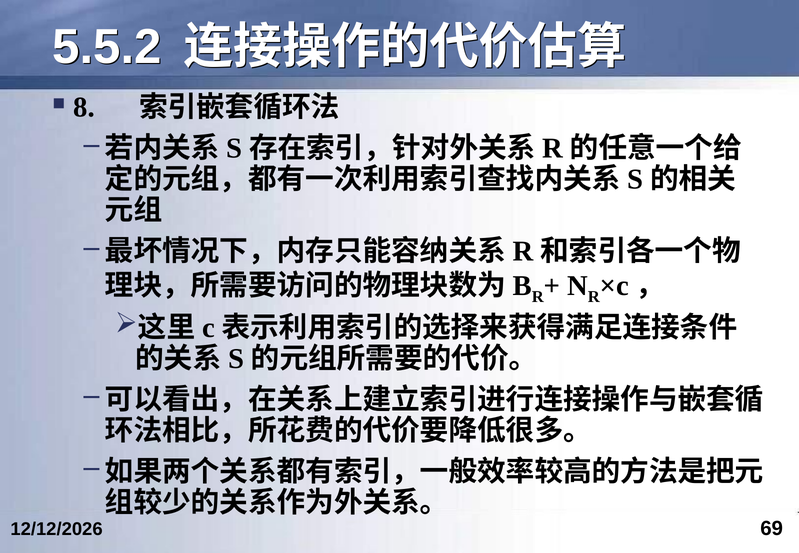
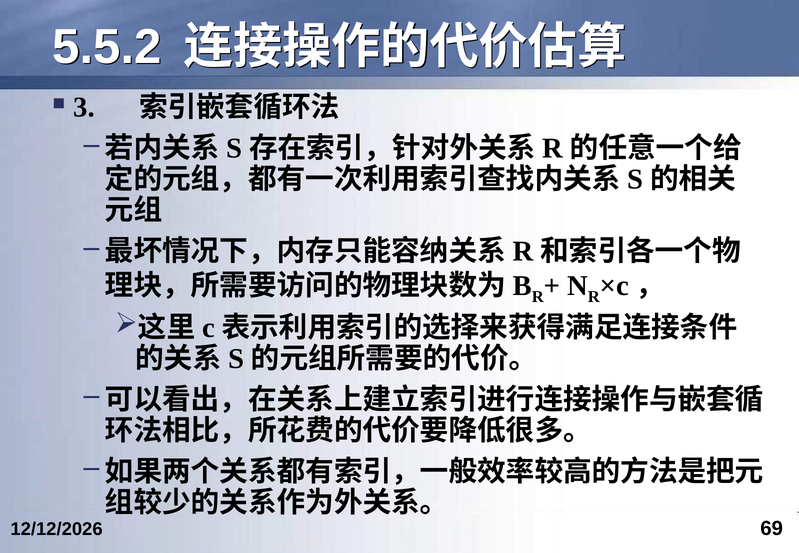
8: 8 -> 3 (84, 108)
